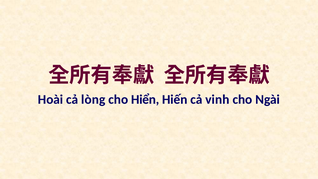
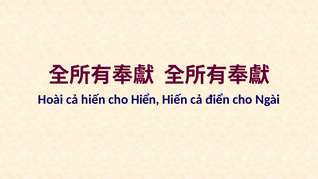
cả lòng: lòng -> hiến (93, 99)
vinh: vinh -> điển (218, 99)
